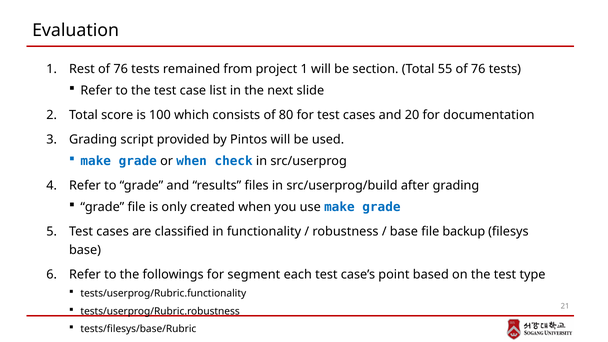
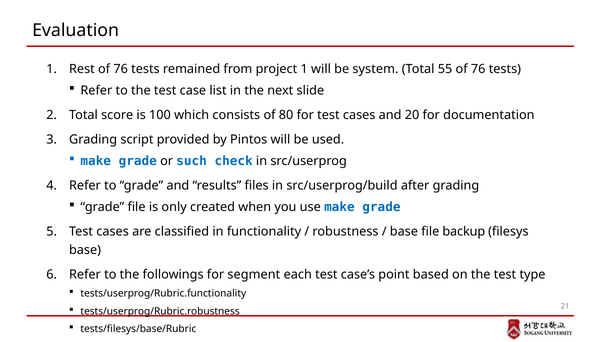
section: section -> system (375, 69)
or when: when -> such (192, 161)
